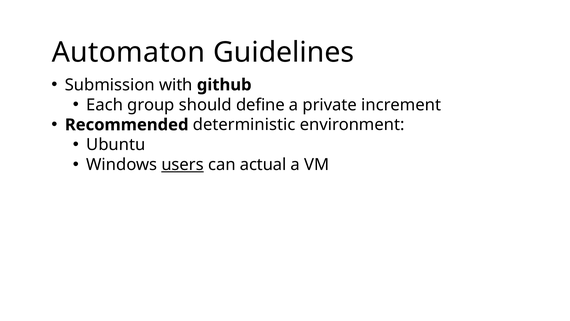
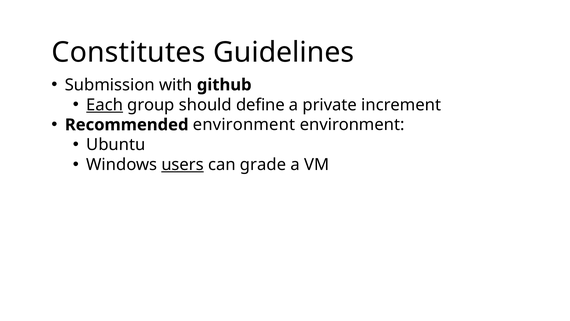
Automaton: Automaton -> Constitutes (128, 52)
Each underline: none -> present (105, 105)
Recommended deterministic: deterministic -> environment (244, 125)
actual: actual -> grade (263, 165)
